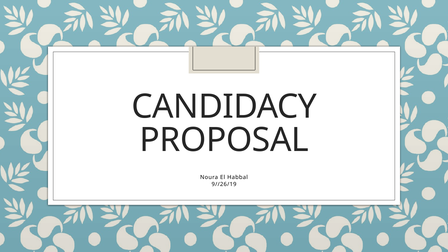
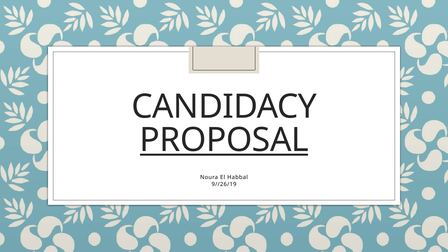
PROPOSAL underline: none -> present (224, 140)
